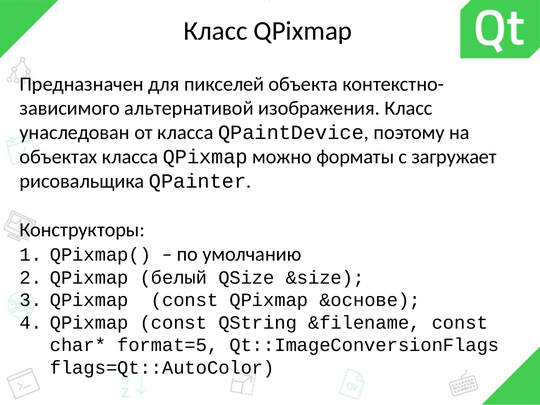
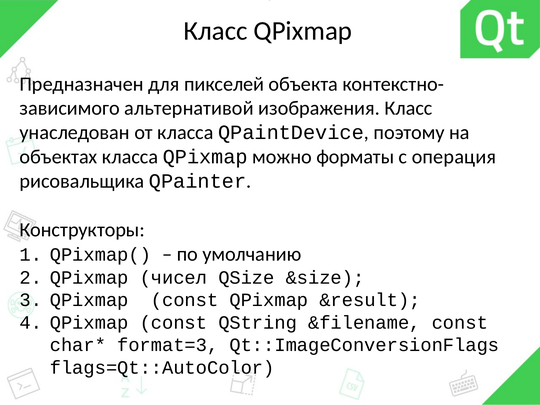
загружает: загружает -> операция (454, 157)
белый: белый -> чисел (173, 278)
&основе: &основе -> &result (370, 300)
format=5: format=5 -> format=3 (168, 345)
